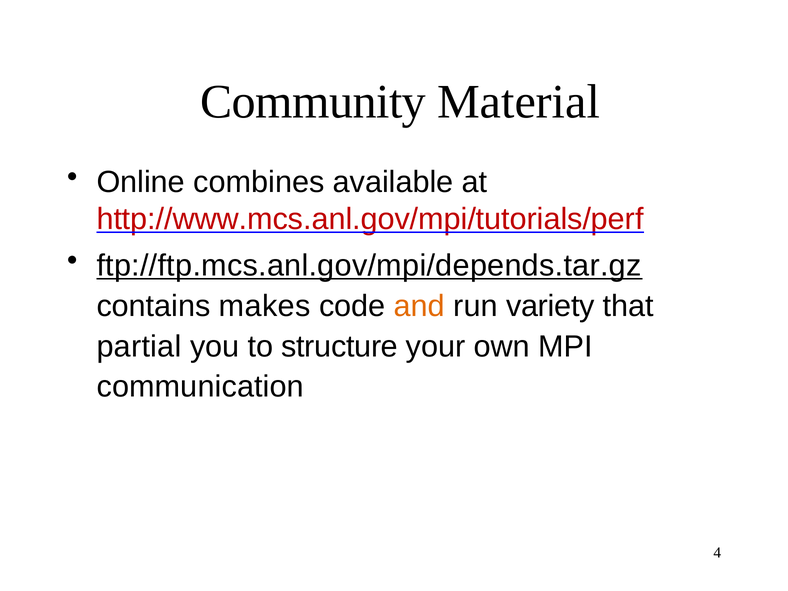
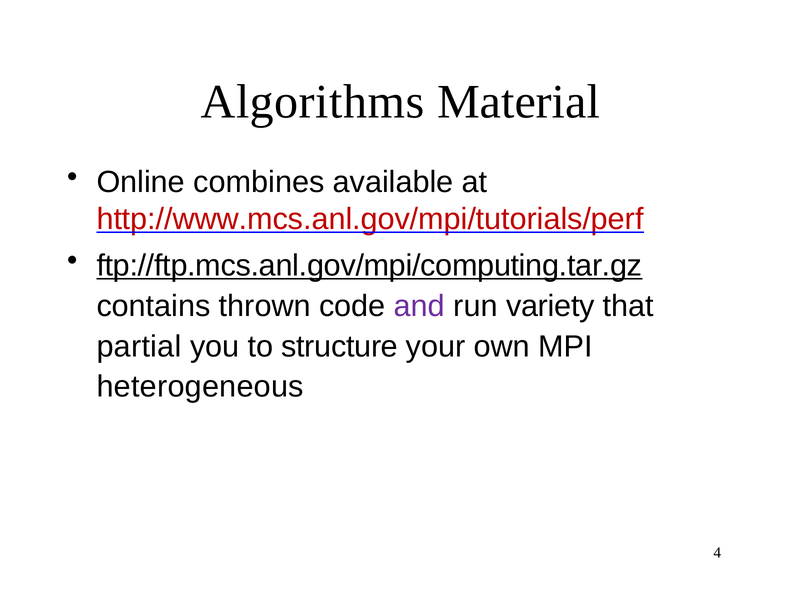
Community: Community -> Algorithms (313, 102)
ftp://ftp.mcs.anl.gov/mpi/depends.tar.gz: ftp://ftp.mcs.anl.gov/mpi/depends.tar.gz -> ftp://ftp.mcs.anl.gov/mpi/computing.tar.gz (369, 265)
makes: makes -> thrown (265, 306)
and colour: orange -> purple (419, 306)
communication: communication -> heterogeneous (200, 387)
